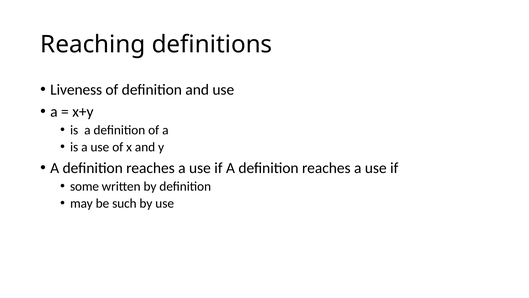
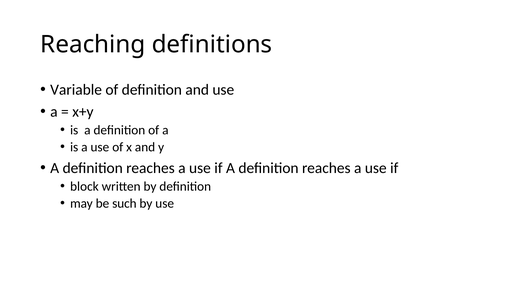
Liveness: Liveness -> Variable (76, 89)
some: some -> block (84, 186)
